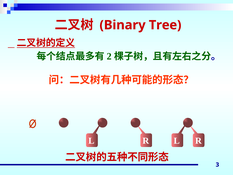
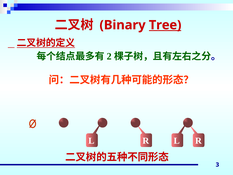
Tree underline: none -> present (165, 25)
